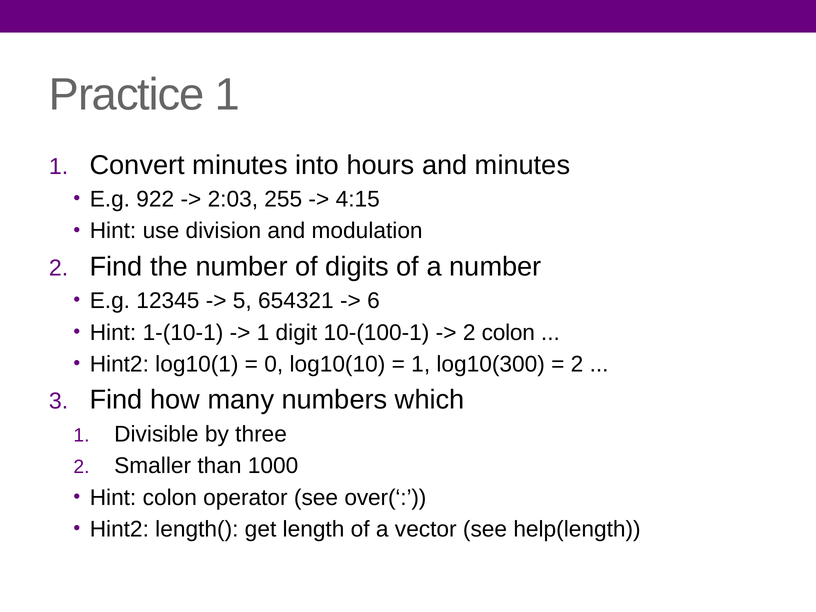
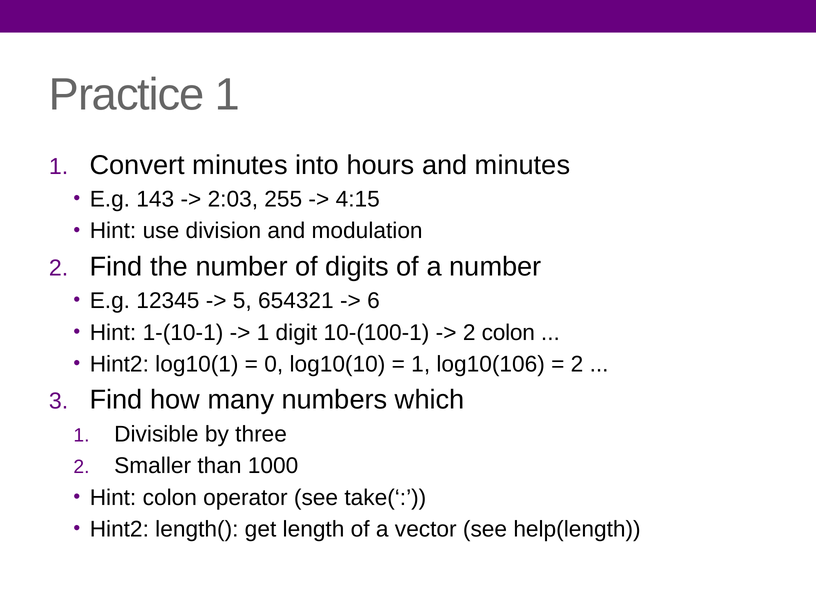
922: 922 -> 143 (155, 199)
log10(300: log10(300 -> log10(106 (491, 364)
over(‘: over(‘ -> take(‘ (385, 498)
